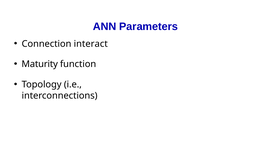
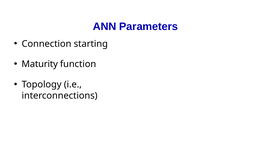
interact: interact -> starting (91, 44)
